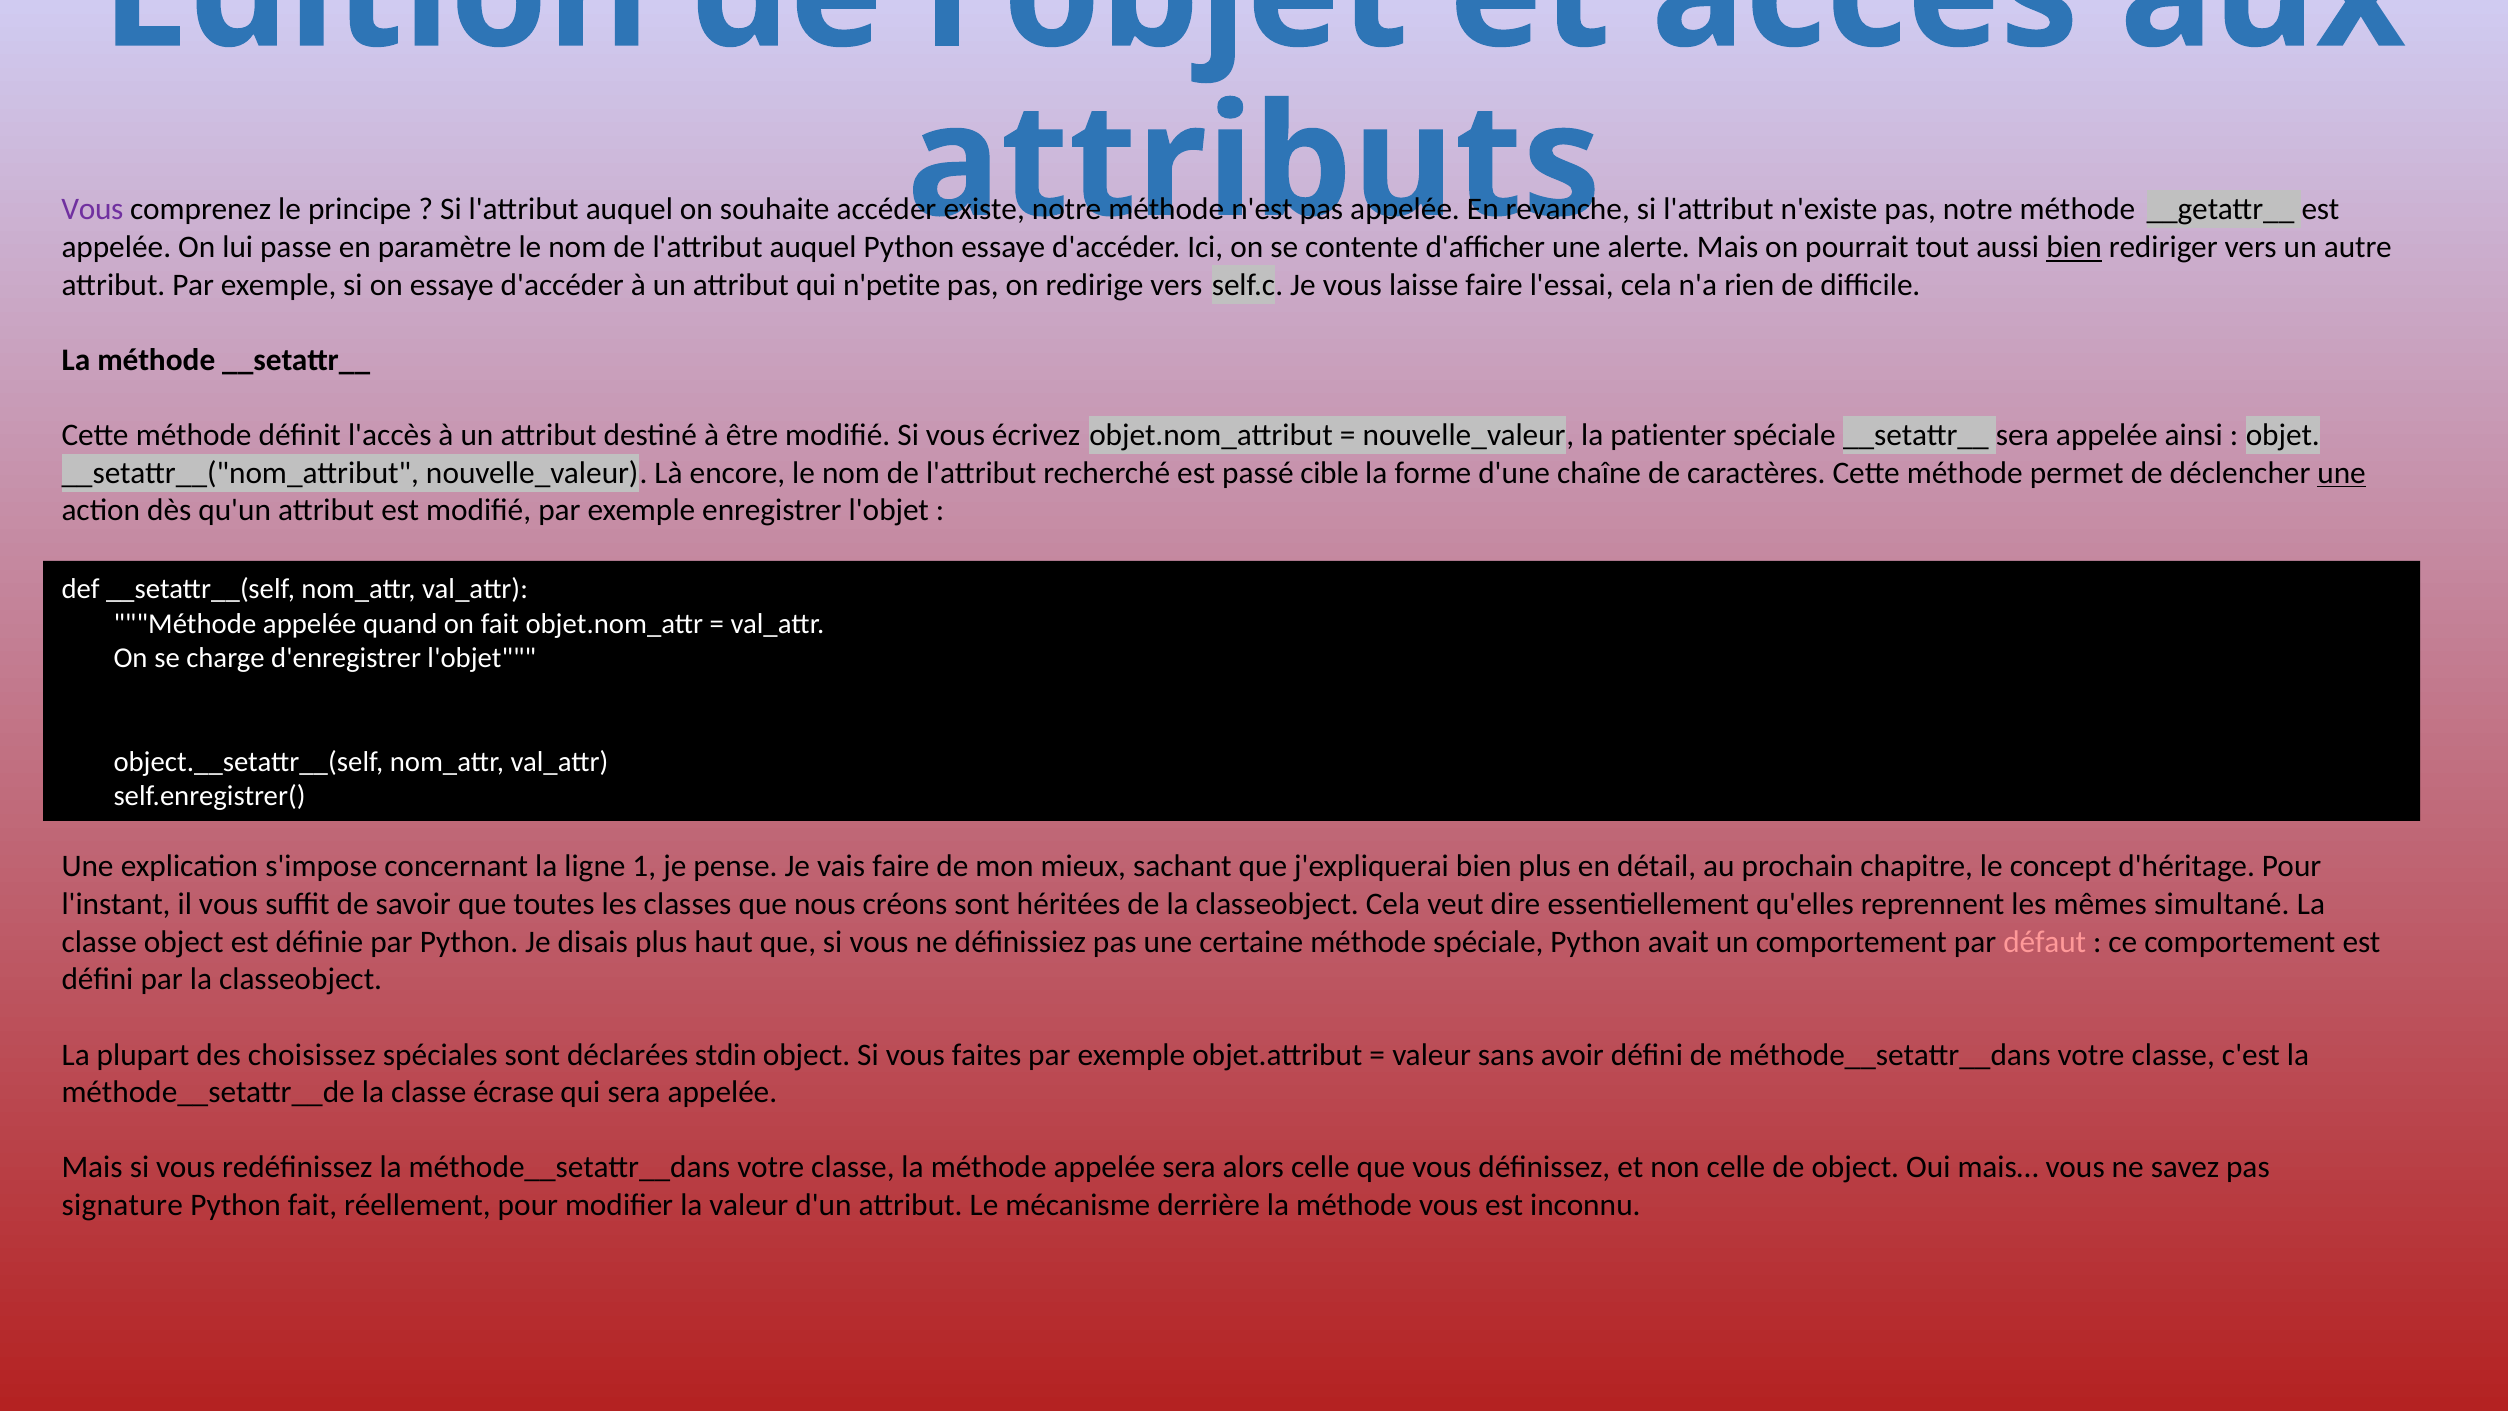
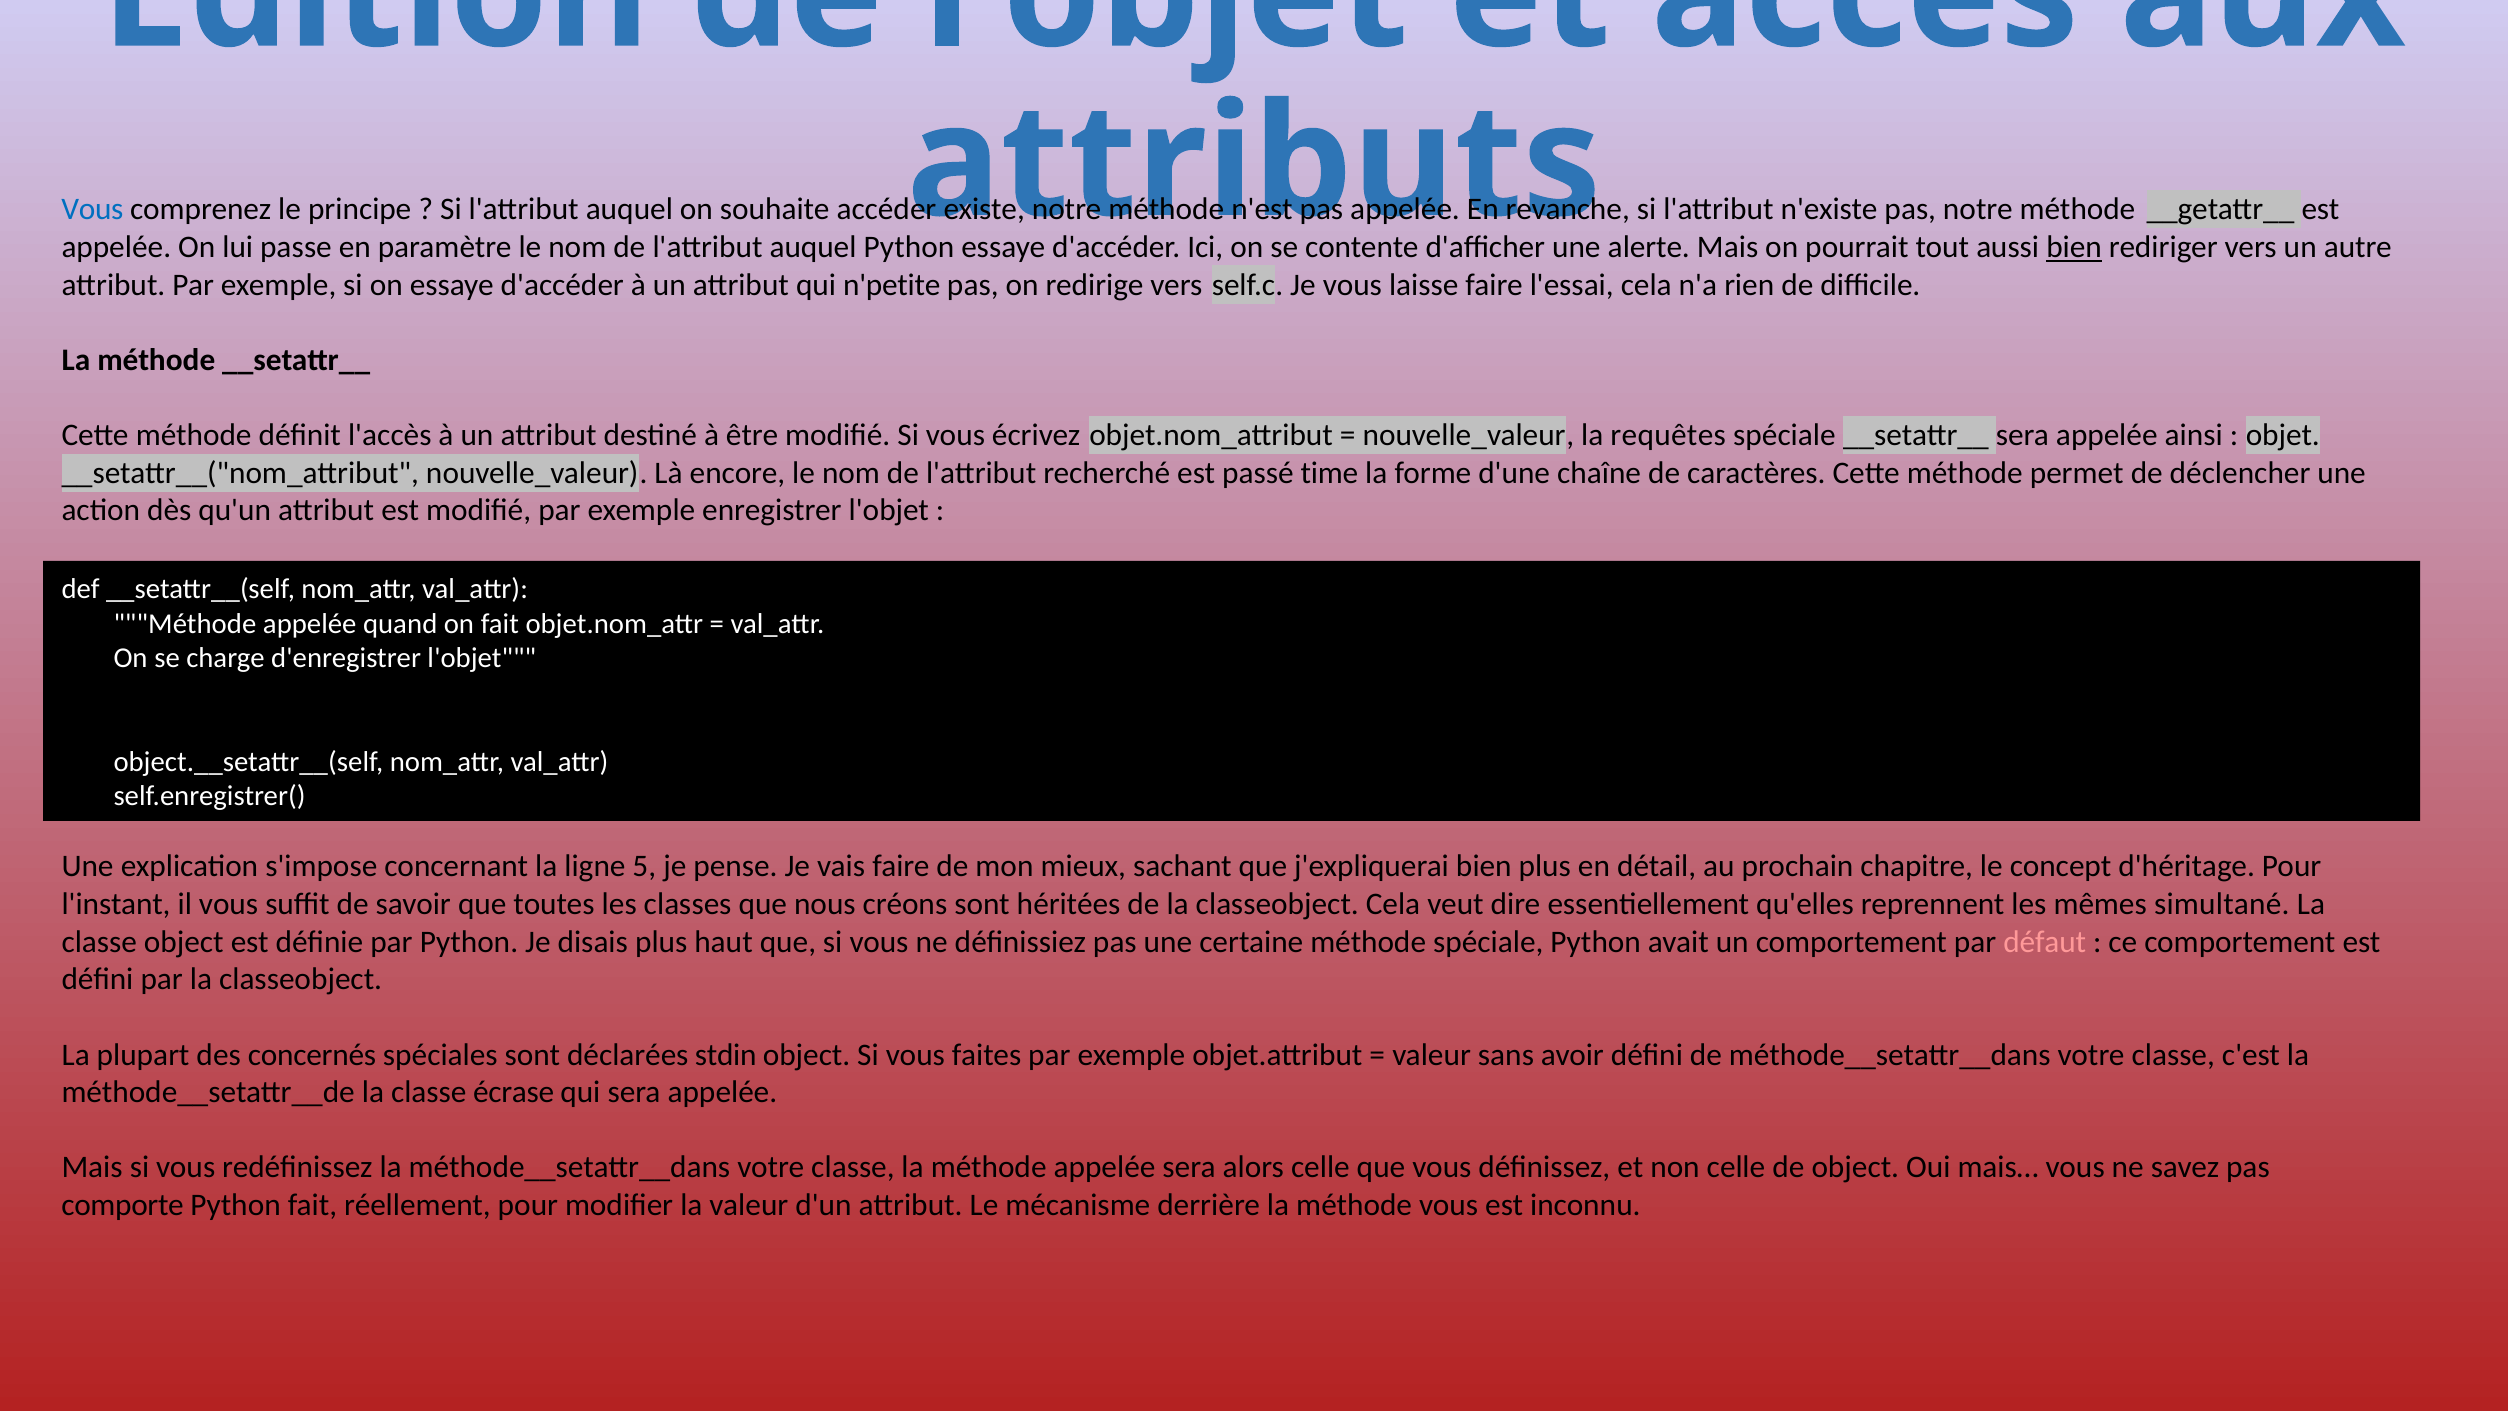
Vous colour: purple -> blue (92, 210)
patienter: patienter -> requêtes (1668, 435)
cible: cible -> time (1330, 473)
une underline: present -> none (2342, 473)
1: 1 -> 5 (644, 866)
choisissez: choisissez -> concernés (312, 1055)
signature: signature -> comporte (123, 1205)
